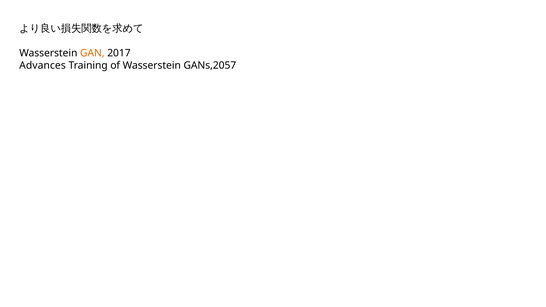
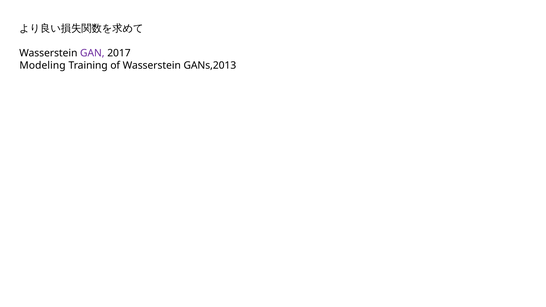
GAN colour: orange -> purple (92, 53)
Advances: Advances -> Modeling (43, 65)
GANs,2057: GANs,2057 -> GANs,2013 (210, 65)
